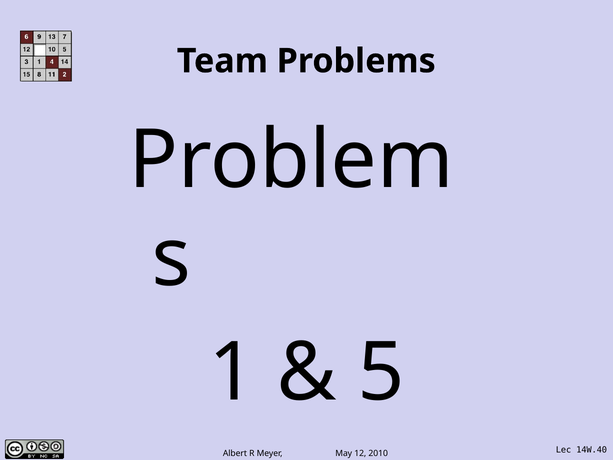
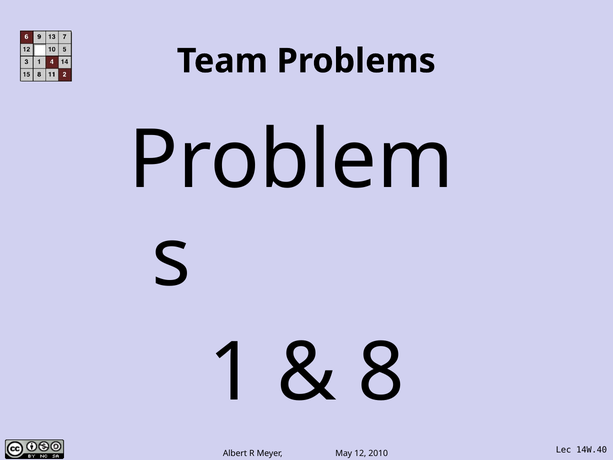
5: 5 -> 8 (381, 372)
